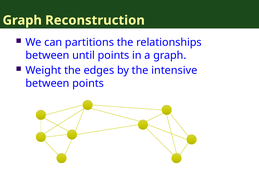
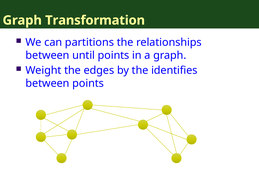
Reconstruction: Reconstruction -> Transformation (95, 20)
intensive: intensive -> identifies (174, 70)
